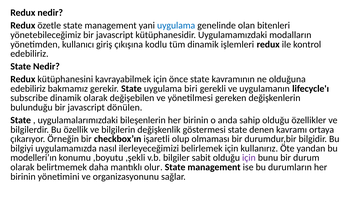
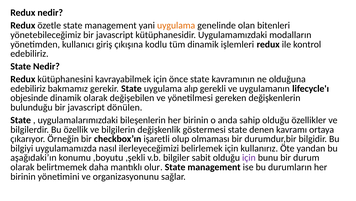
uygulama colour: blue -> orange (176, 25)
biri: biri -> alıp (191, 88)
subscribe: subscribe -> objesinde (29, 98)
modelleri’ın: modelleri’ın -> aşağıdaki’ın (33, 157)
